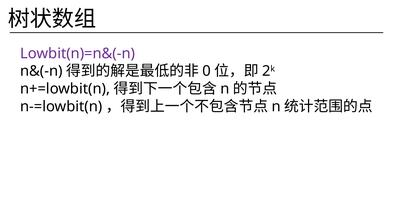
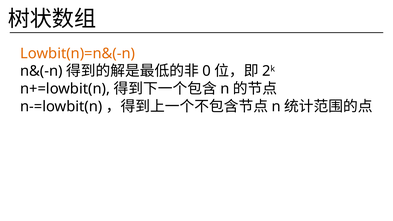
Lowbit(n)=n&(-n colour: purple -> orange (78, 53)
